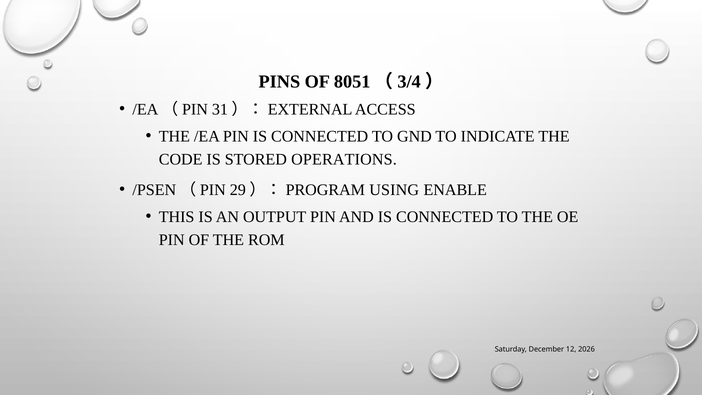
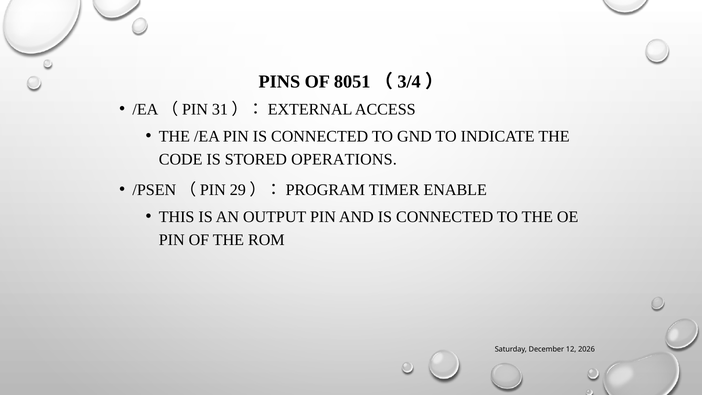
USING: USING -> TIMER (394, 190)
